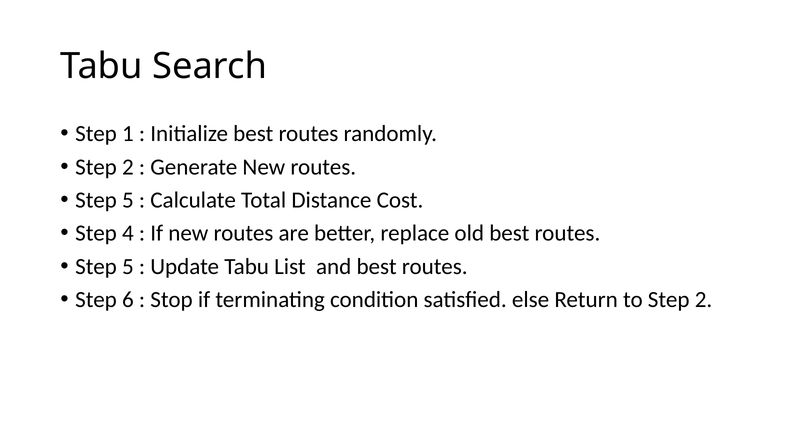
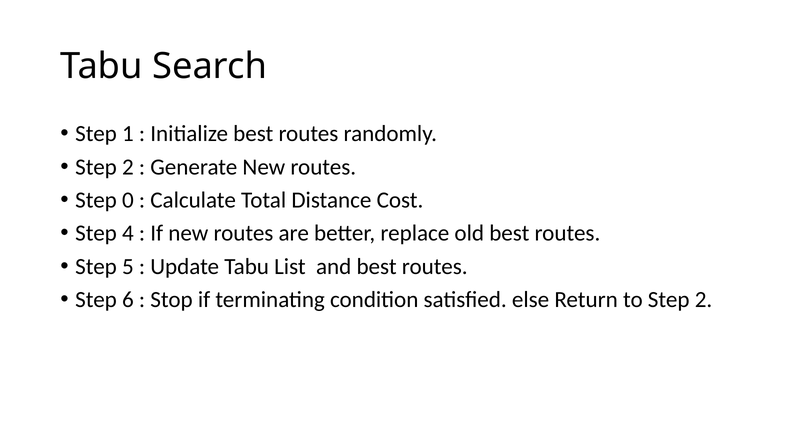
5: 5 -> 0 (128, 200)
